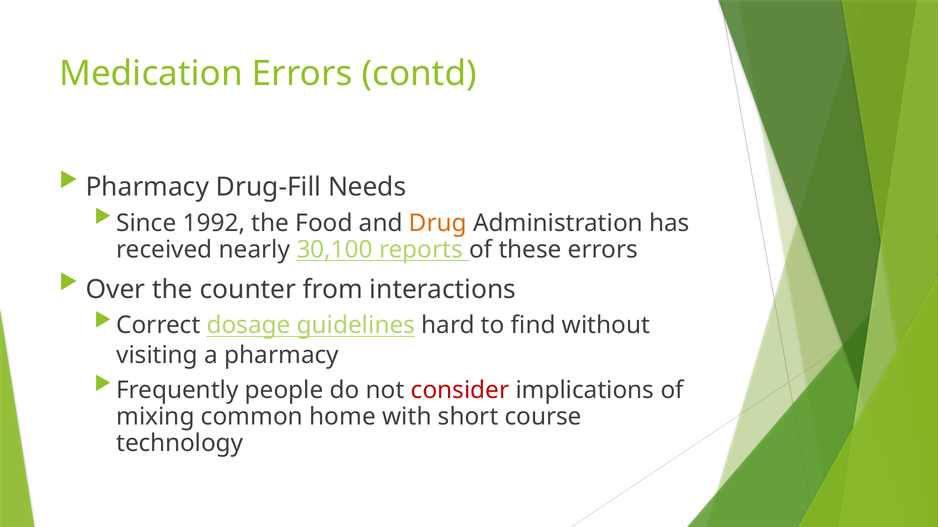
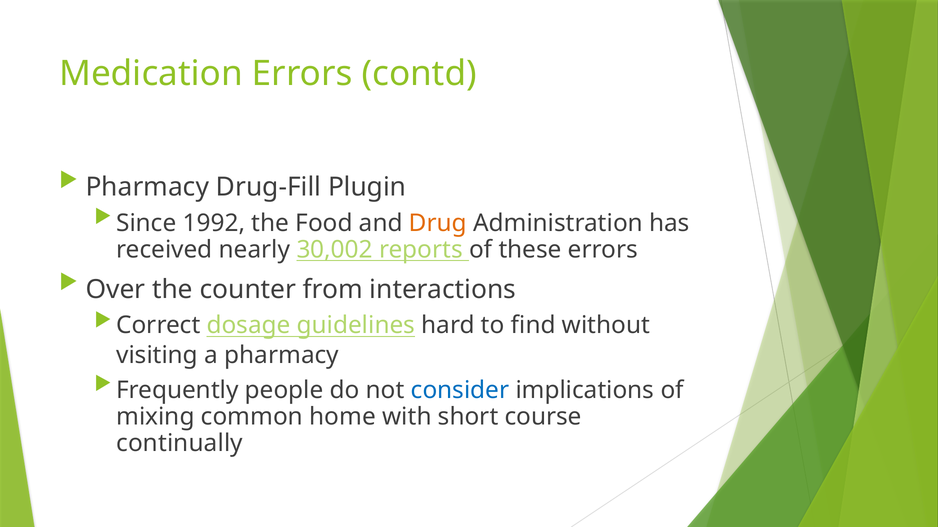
Needs: Needs -> Plugin (367, 187)
30,100: 30,100 -> 30,002 (335, 250)
consider colour: red -> blue (460, 391)
technology: technology -> continually (180, 443)
